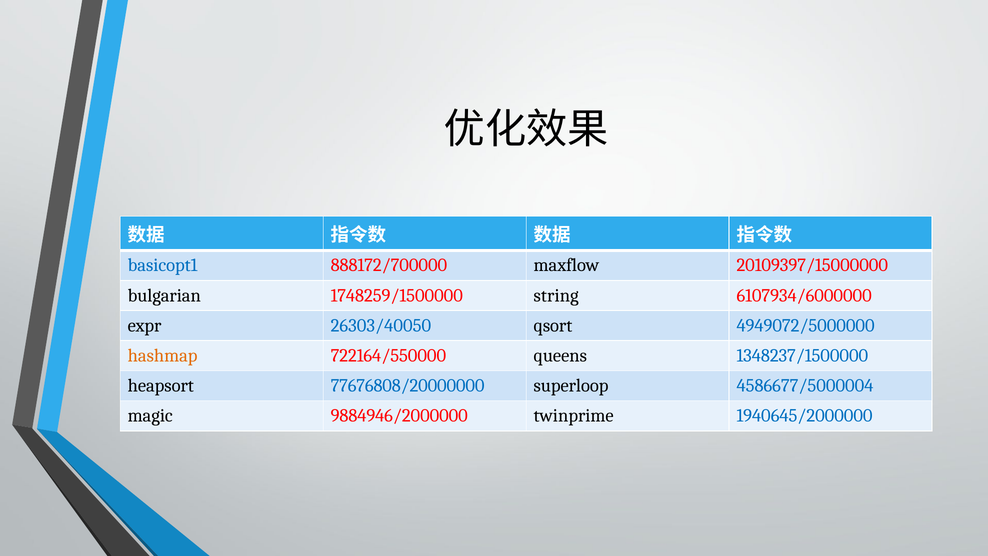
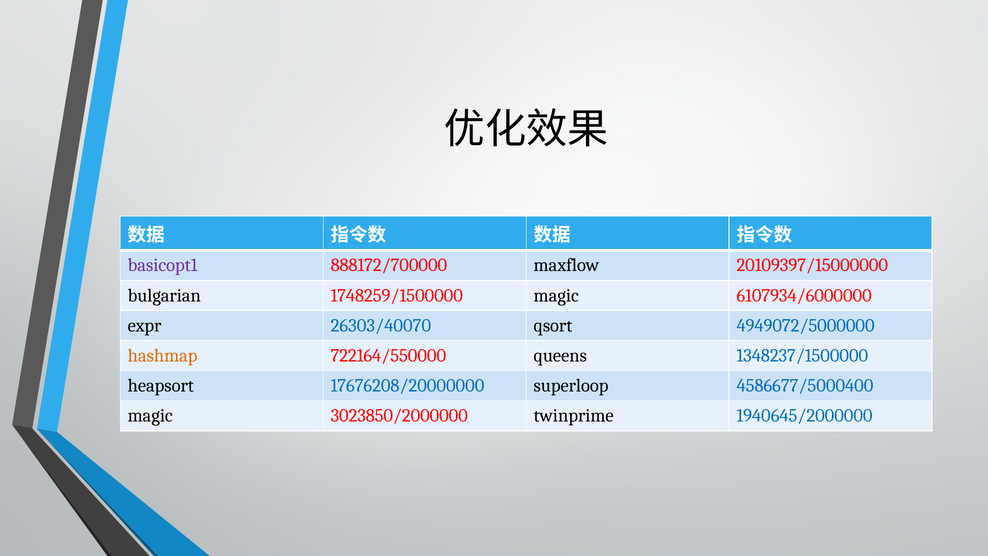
basicopt1 colour: blue -> purple (163, 265)
1748259/1500000 string: string -> magic (556, 295)
26303/40050: 26303/40050 -> 26303/40070 (381, 325)
77676808/20000000: 77676808/20000000 -> 17676208/20000000 (407, 385)
4586677/5000004: 4586677/5000004 -> 4586677/5000400 (805, 385)
9884946/2000000: 9884946/2000000 -> 3023850/2000000 (399, 415)
